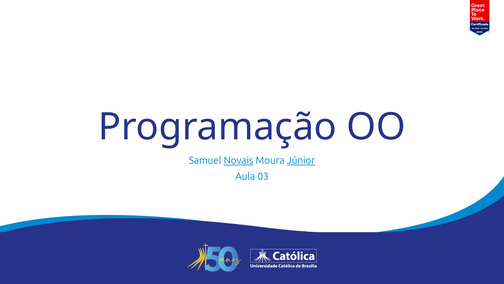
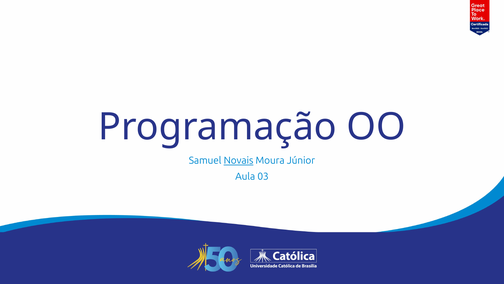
Júnior underline: present -> none (301, 160)
